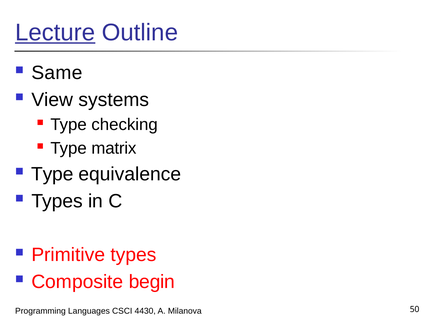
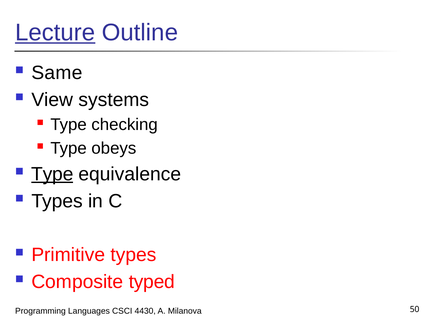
matrix: matrix -> obeys (114, 148)
Type underline: none -> present (52, 174)
begin: begin -> typed (152, 282)
